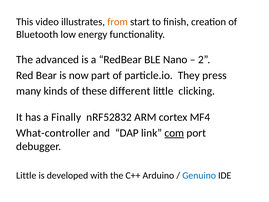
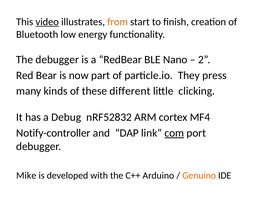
video underline: none -> present (47, 22)
The advanced: advanced -> debugger (57, 60)
Finally: Finally -> Debug (66, 117)
What-controller: What-controller -> Notify-controller (53, 133)
Little: Little -> Mike (26, 175)
Genuino colour: blue -> orange (199, 175)
